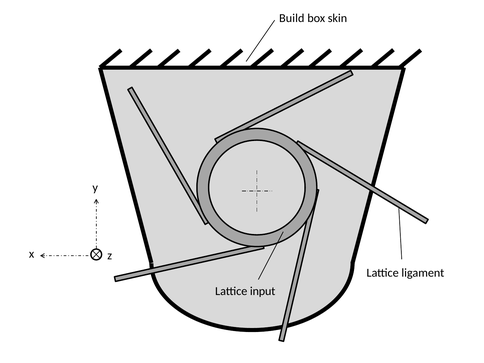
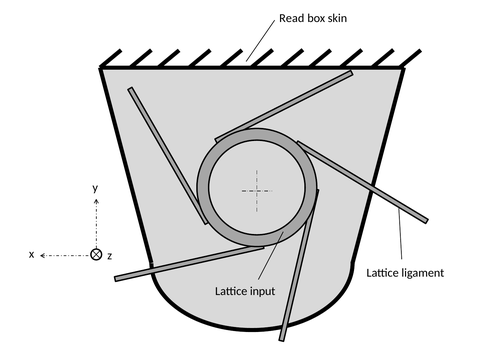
Build: Build -> Read (292, 18)
